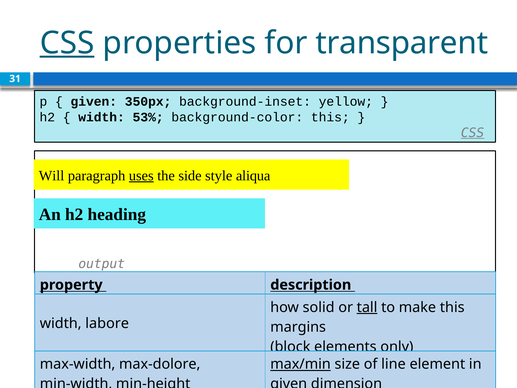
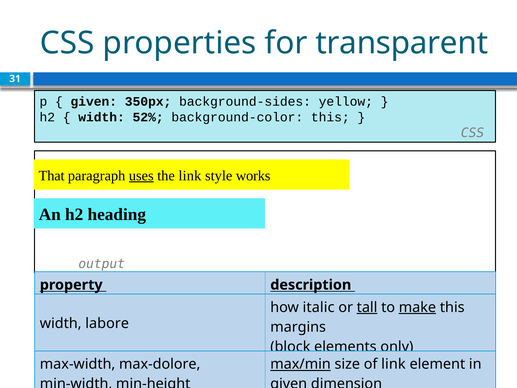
CSS underline: present -> none (67, 43)
background-inset: background-inset -> background-sides (245, 102)
53%: 53% -> 52% (148, 117)
CSS underline: present -> none (473, 133)
Will: Will -> That (52, 175)
the side: side -> link (190, 175)
aliqua: aliqua -> works (253, 175)
solid: solid -> italic (319, 307)
make underline: none -> present (417, 307)
of line: line -> link (393, 364)
